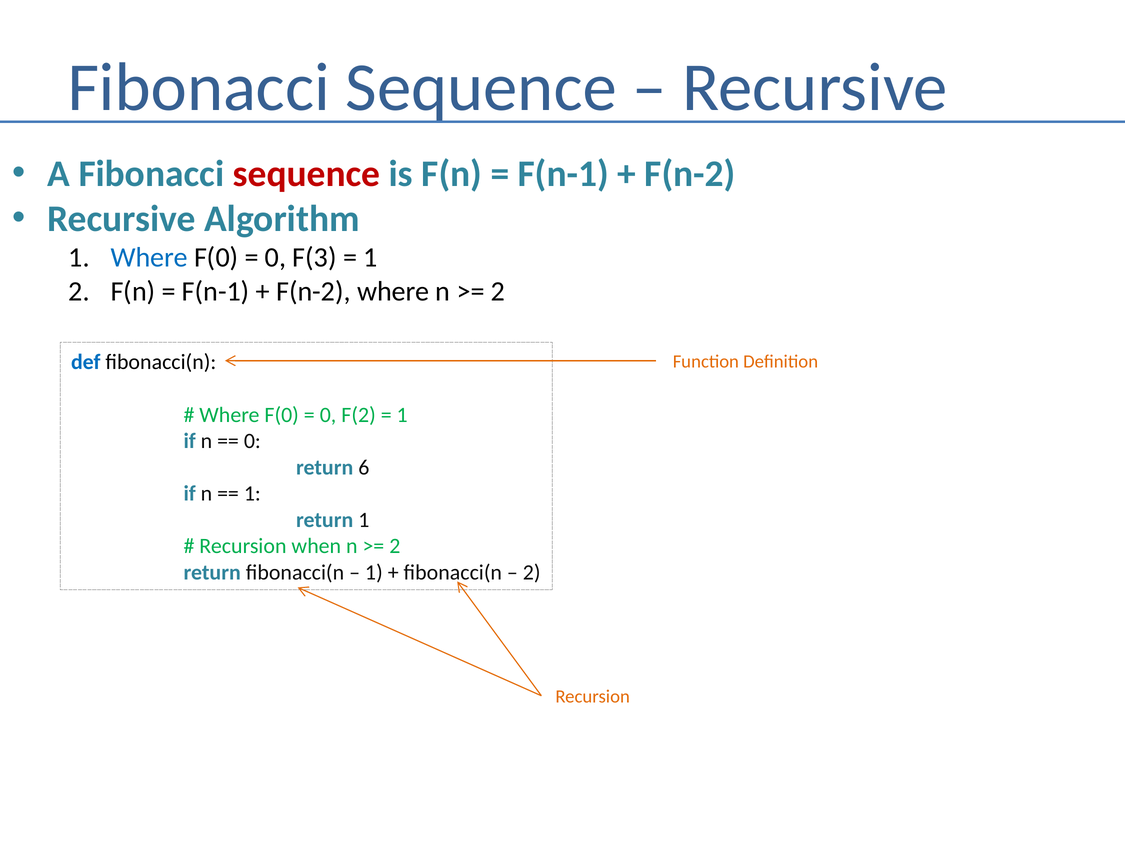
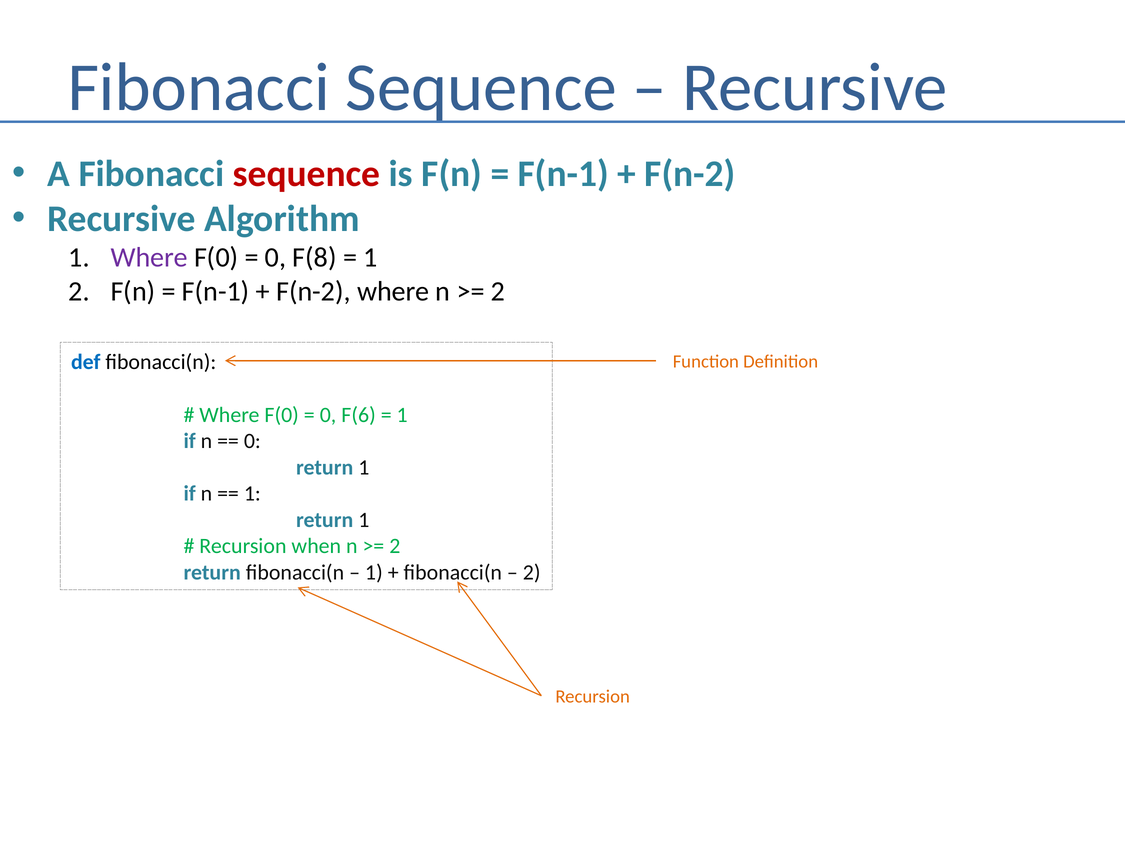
Where colour: blue -> purple (149, 258)
F(3: F(3 -> F(8 (315, 258)
F(2: F(2 -> F(6 (359, 415)
6: 6 -> 1 (364, 467)
